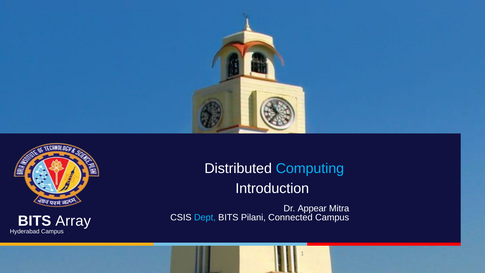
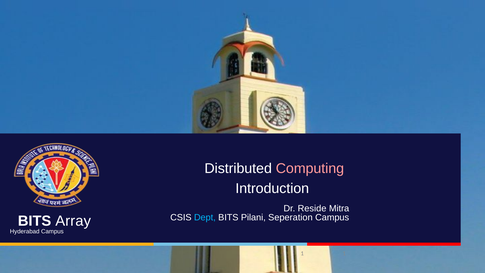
Computing colour: light blue -> pink (310, 168)
Appear: Appear -> Reside (312, 208)
Connected: Connected -> Seperation (290, 217)
